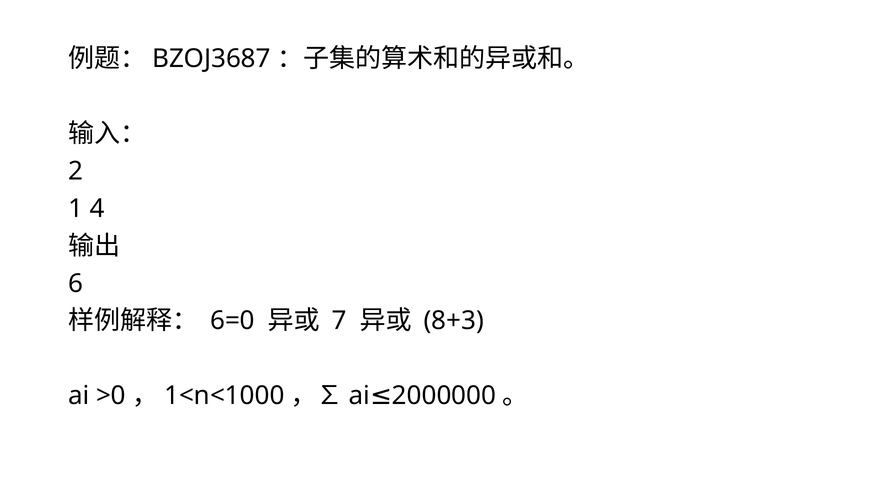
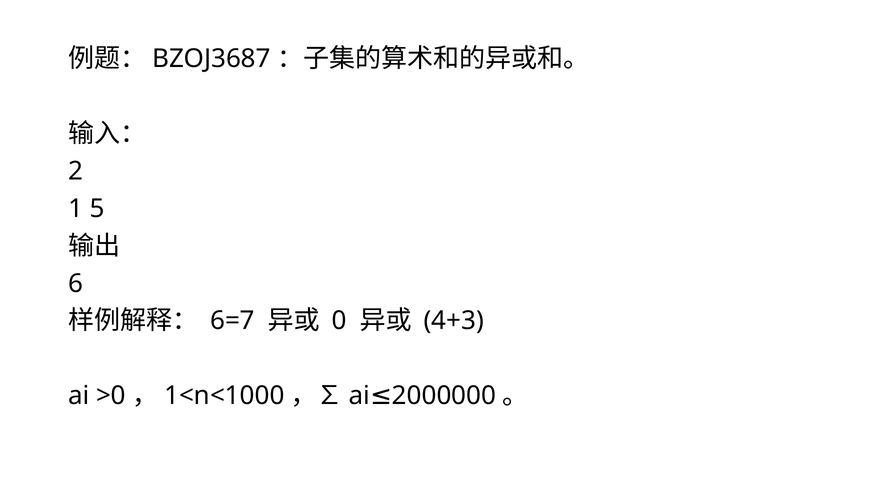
4: 4 -> 5 (97, 209)
6=0: 6=0 -> 6=7 (232, 321)
7: 7 -> 0 (339, 321)
8+3: 8+3 -> 4+3 (454, 321)
